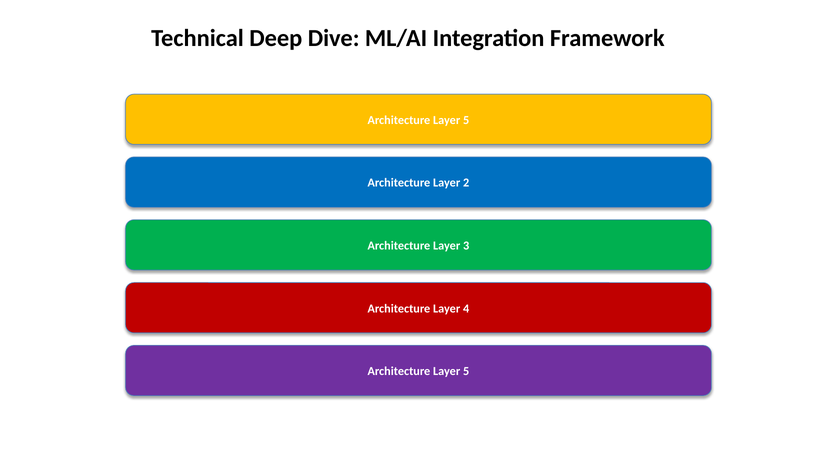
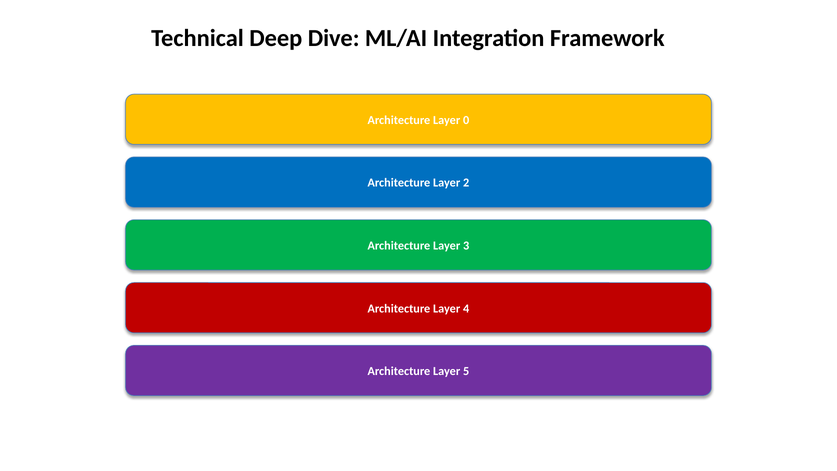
5: 5 -> 0 (466, 120)
